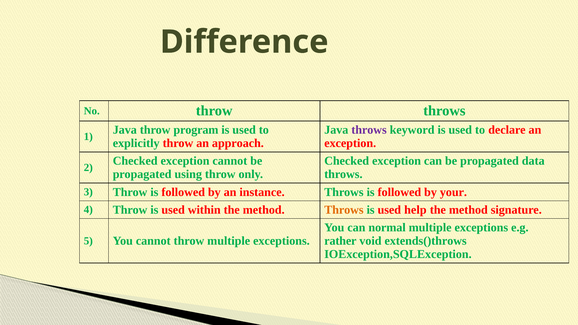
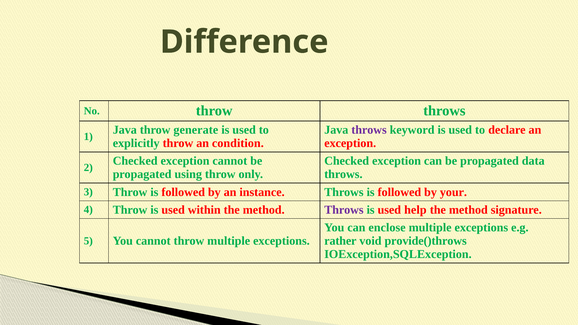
program: program -> generate (196, 130)
approach: approach -> condition (238, 143)
Throws colour: orange -> purple (344, 210)
normal: normal -> enclose (387, 228)
extends()throws: extends()throws -> provide()throws (426, 241)
